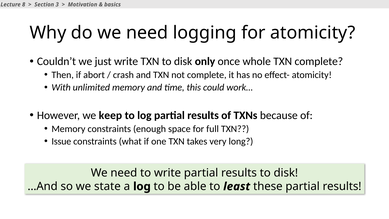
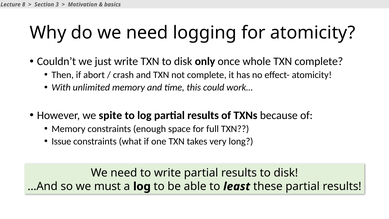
keep: keep -> spite (110, 115)
state: state -> must (107, 186)
